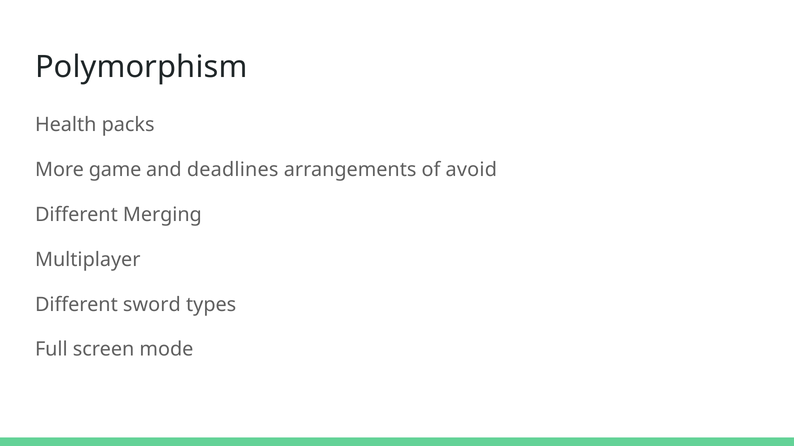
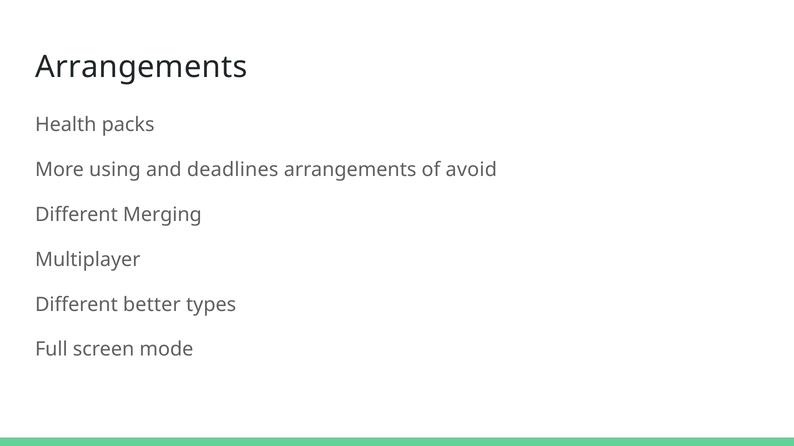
Polymorphism: Polymorphism -> Arrangements (141, 67)
game: game -> using (115, 170)
sword: sword -> better (152, 305)
